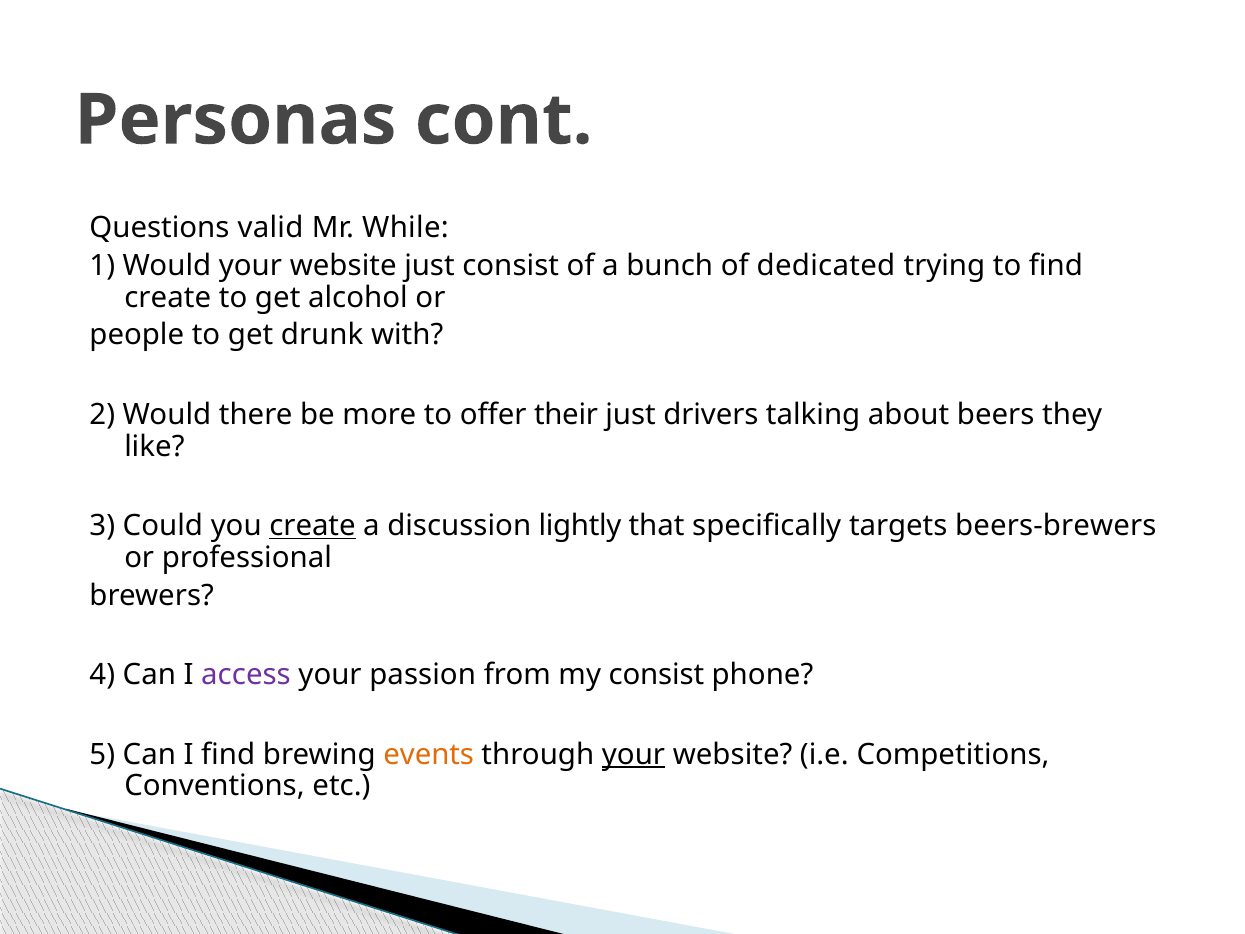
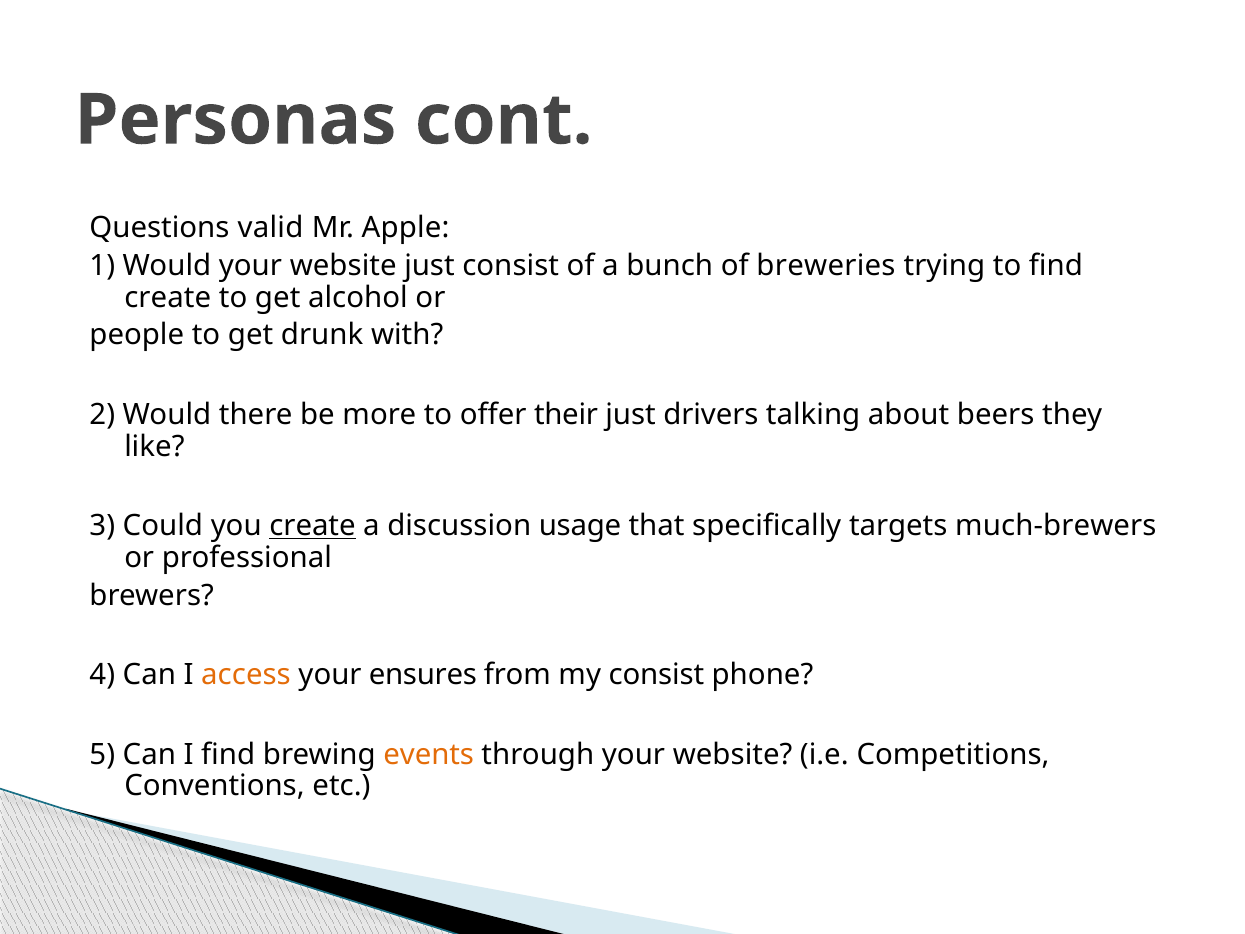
While: While -> Apple (406, 228)
dedicated: dedicated -> breweries (826, 265)
lightly: lightly -> usage (580, 526)
beers-brewers: beers-brewers -> much-brewers (1056, 526)
access colour: purple -> orange (246, 675)
passion: passion -> ensures (423, 675)
your underline: present -> none (634, 754)
